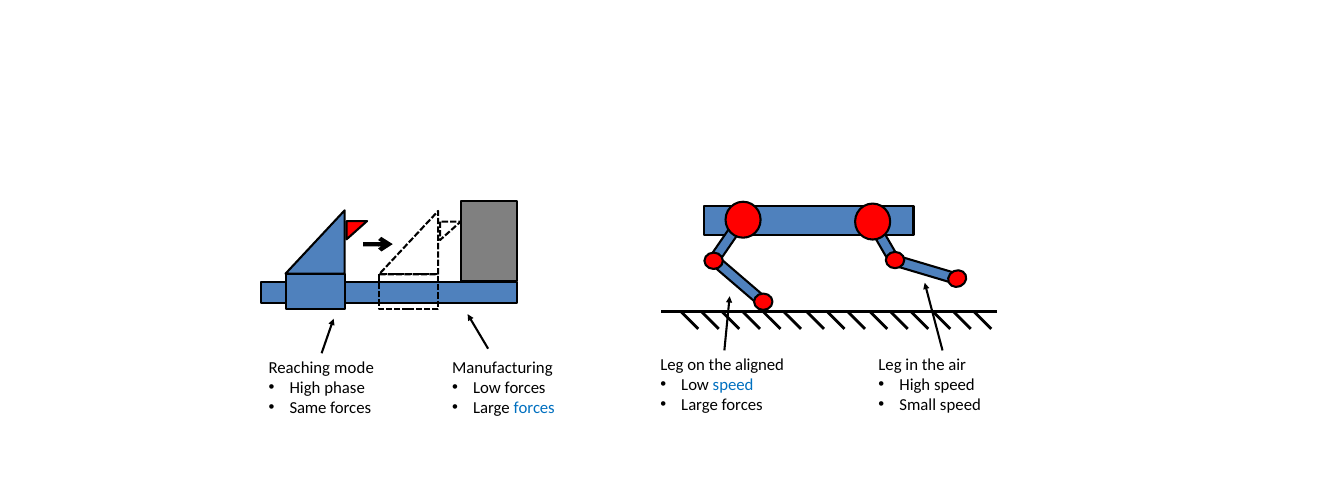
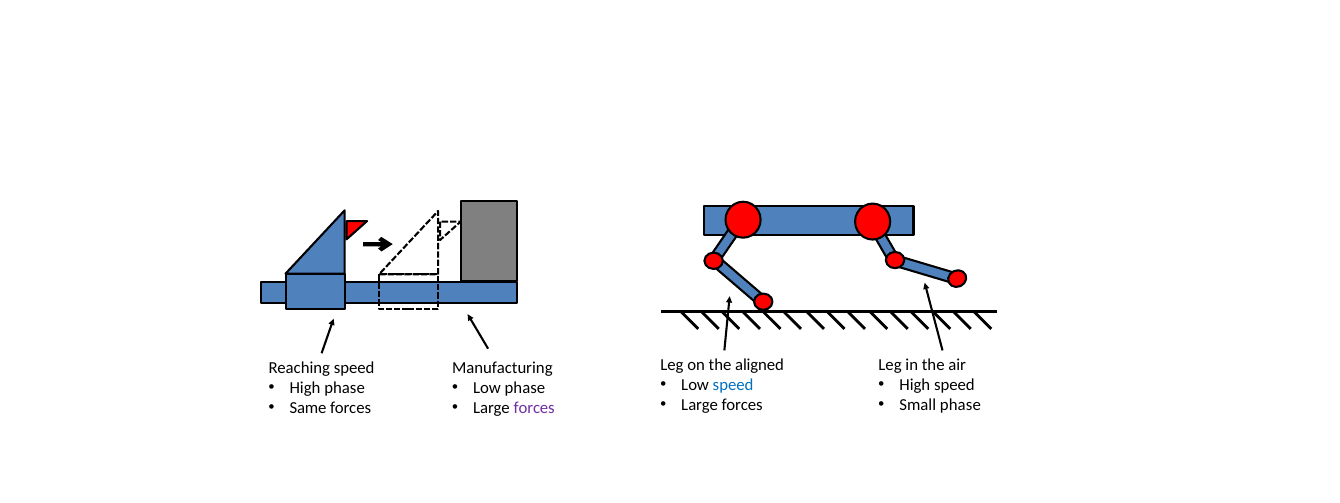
Reaching mode: mode -> speed (354, 367)
Low forces: forces -> phase (525, 387)
Small speed: speed -> phase (960, 405)
forces colour: blue -> purple (534, 408)
